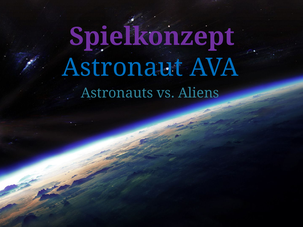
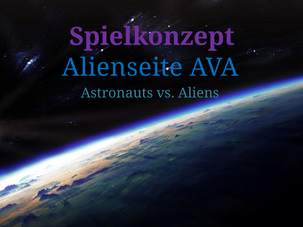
Astronaut: Astronaut -> Alienseite (122, 68)
